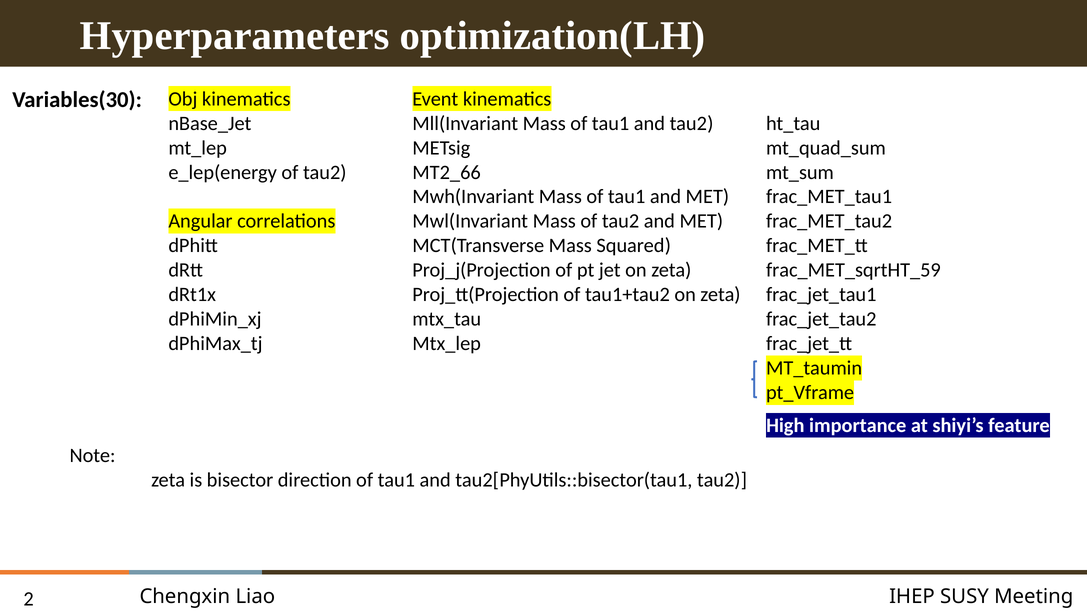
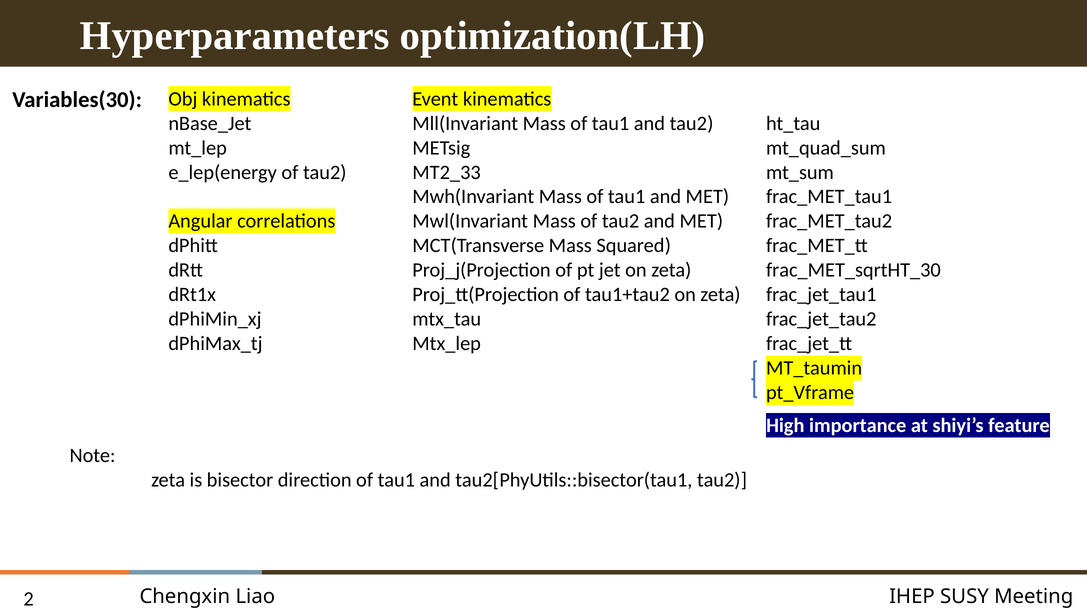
MT2_66: MT2_66 -> MT2_33 (447, 172)
frac_MET_sqrtHT_59: frac_MET_sqrtHT_59 -> frac_MET_sqrtHT_30 (853, 270)
